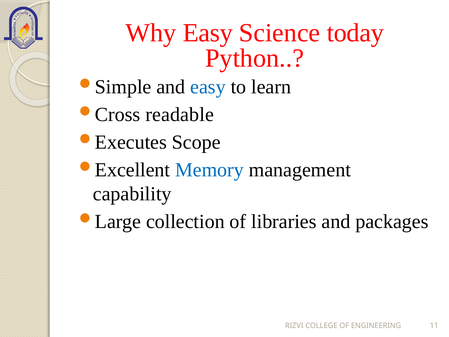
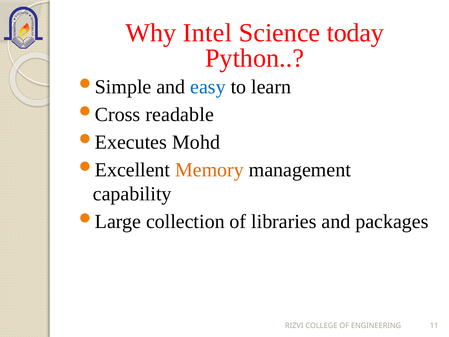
Why Easy: Easy -> Intel (207, 33)
Scope: Scope -> Mohd (196, 142)
Memory colour: blue -> orange (210, 170)
